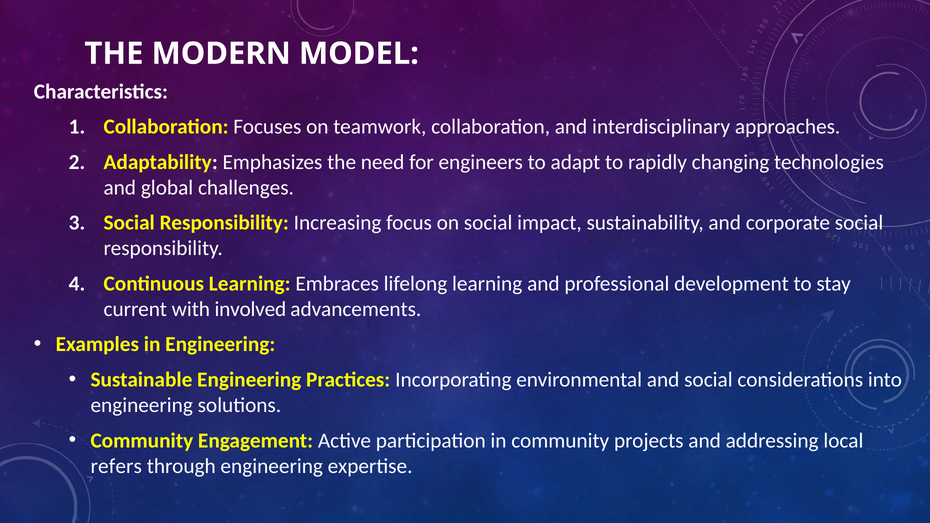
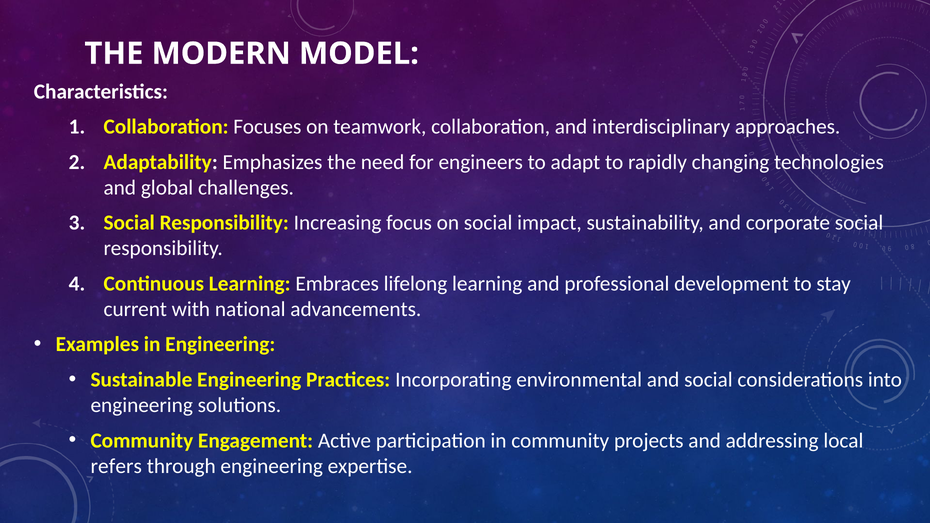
involved: involved -> national (250, 309)
